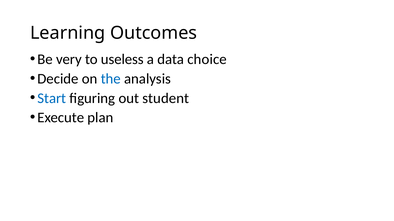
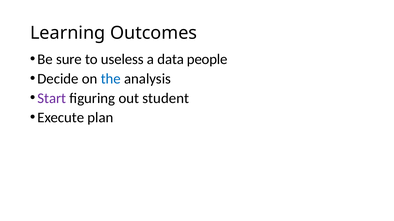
very: very -> sure (69, 59)
choice: choice -> people (207, 59)
Start colour: blue -> purple (52, 98)
